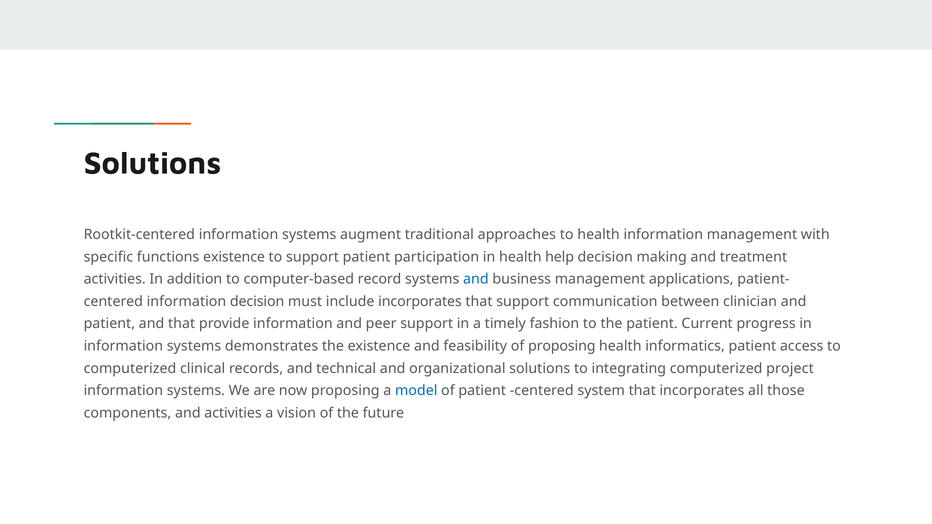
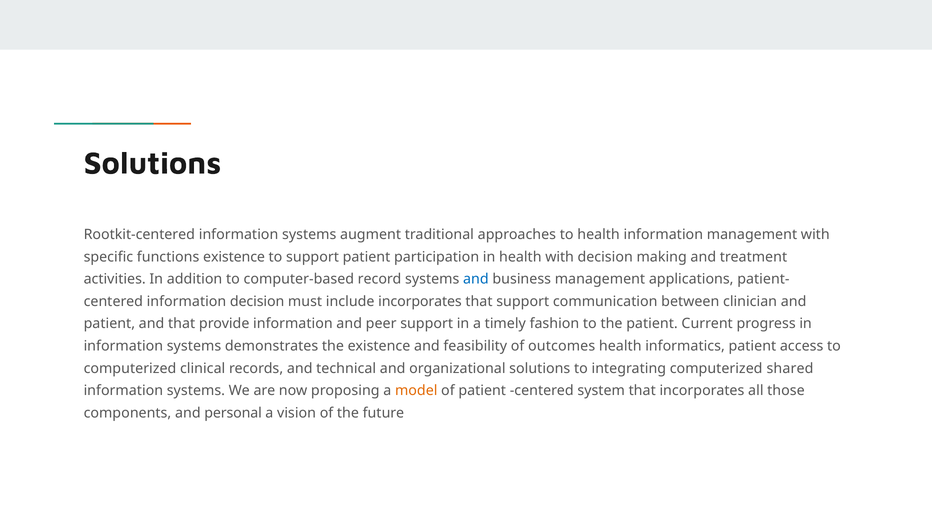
health help: help -> with (560, 257)
of proposing: proposing -> outcomes (562, 346)
project: project -> shared (790, 369)
model colour: blue -> orange (416, 391)
and activities: activities -> personal (233, 413)
